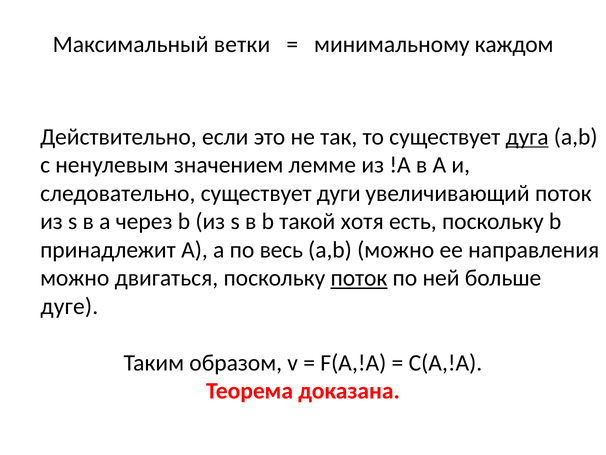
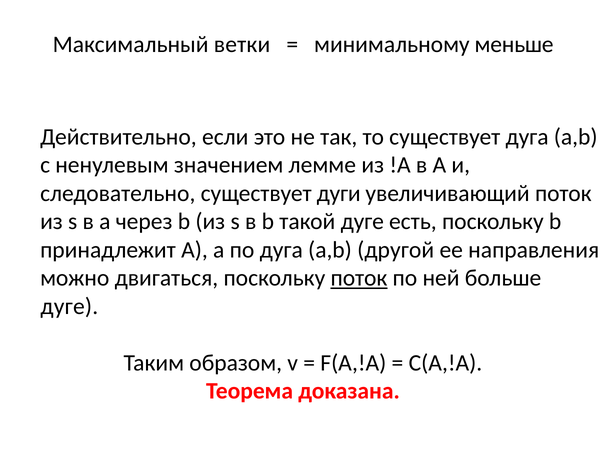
каждом: каждом -> меньше (514, 44)
дуга underline: present -> none (527, 137)
такой хотя: хотя -> дуге (362, 221)
по весь: весь -> дуга (281, 250)
a,b можно: можно -> другой (396, 250)
